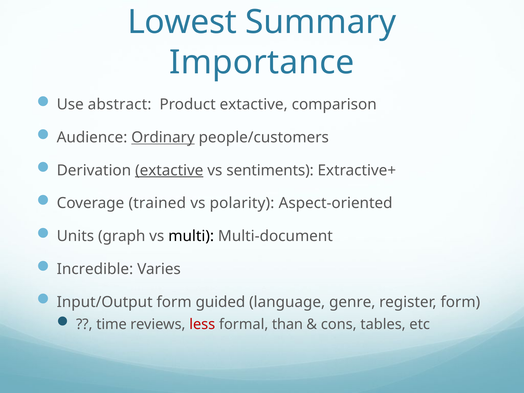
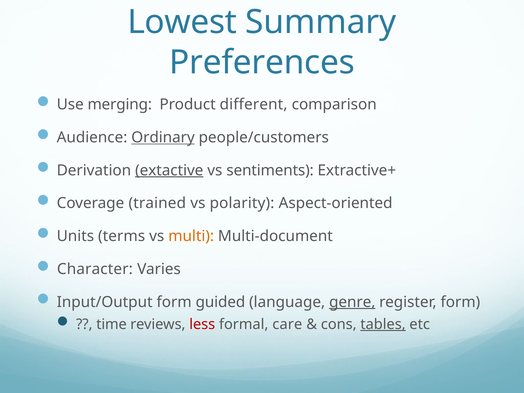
Importance: Importance -> Preferences (262, 62)
abstract: abstract -> merging (120, 105)
Product extactive: extactive -> different (254, 105)
graph: graph -> terms (122, 236)
multi colour: black -> orange (191, 236)
Incredible: Incredible -> Character (95, 269)
genre underline: none -> present (352, 302)
than: than -> care (287, 324)
tables underline: none -> present (383, 324)
